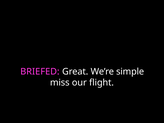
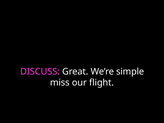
BRIEFED: BRIEFED -> DISCUSS (40, 72)
